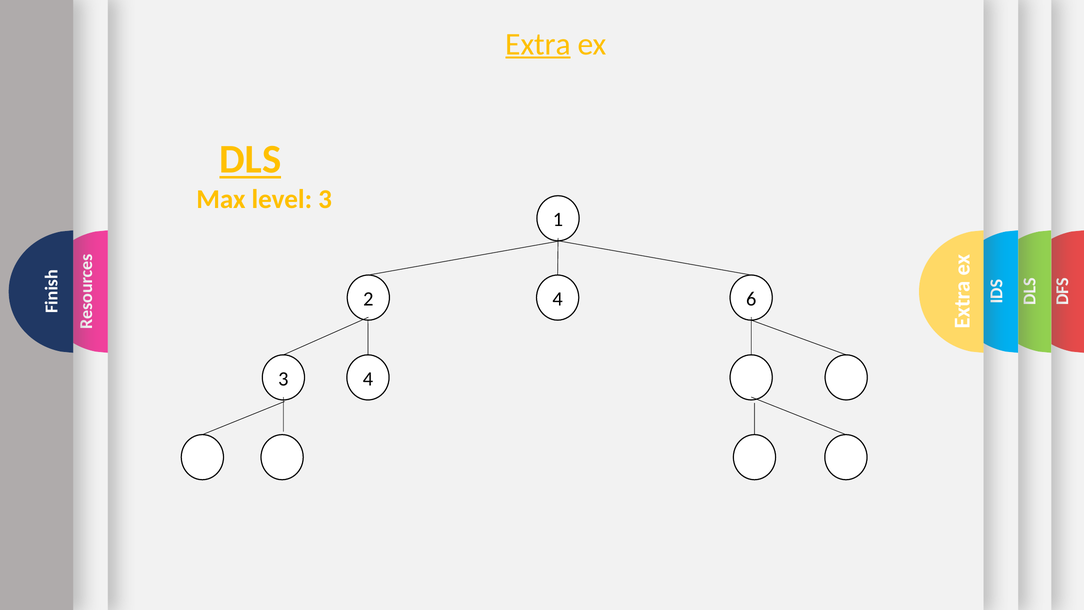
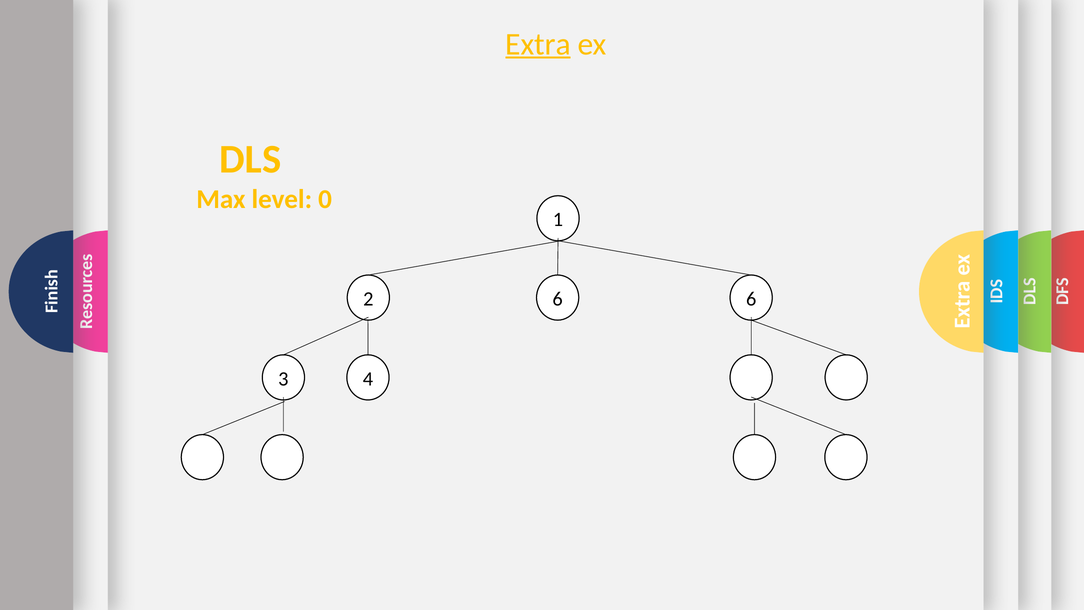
DLS underline: present -> none (250, 159)
level 3: 3 -> 0 (325, 199)
2 4: 4 -> 6 (558, 299)
